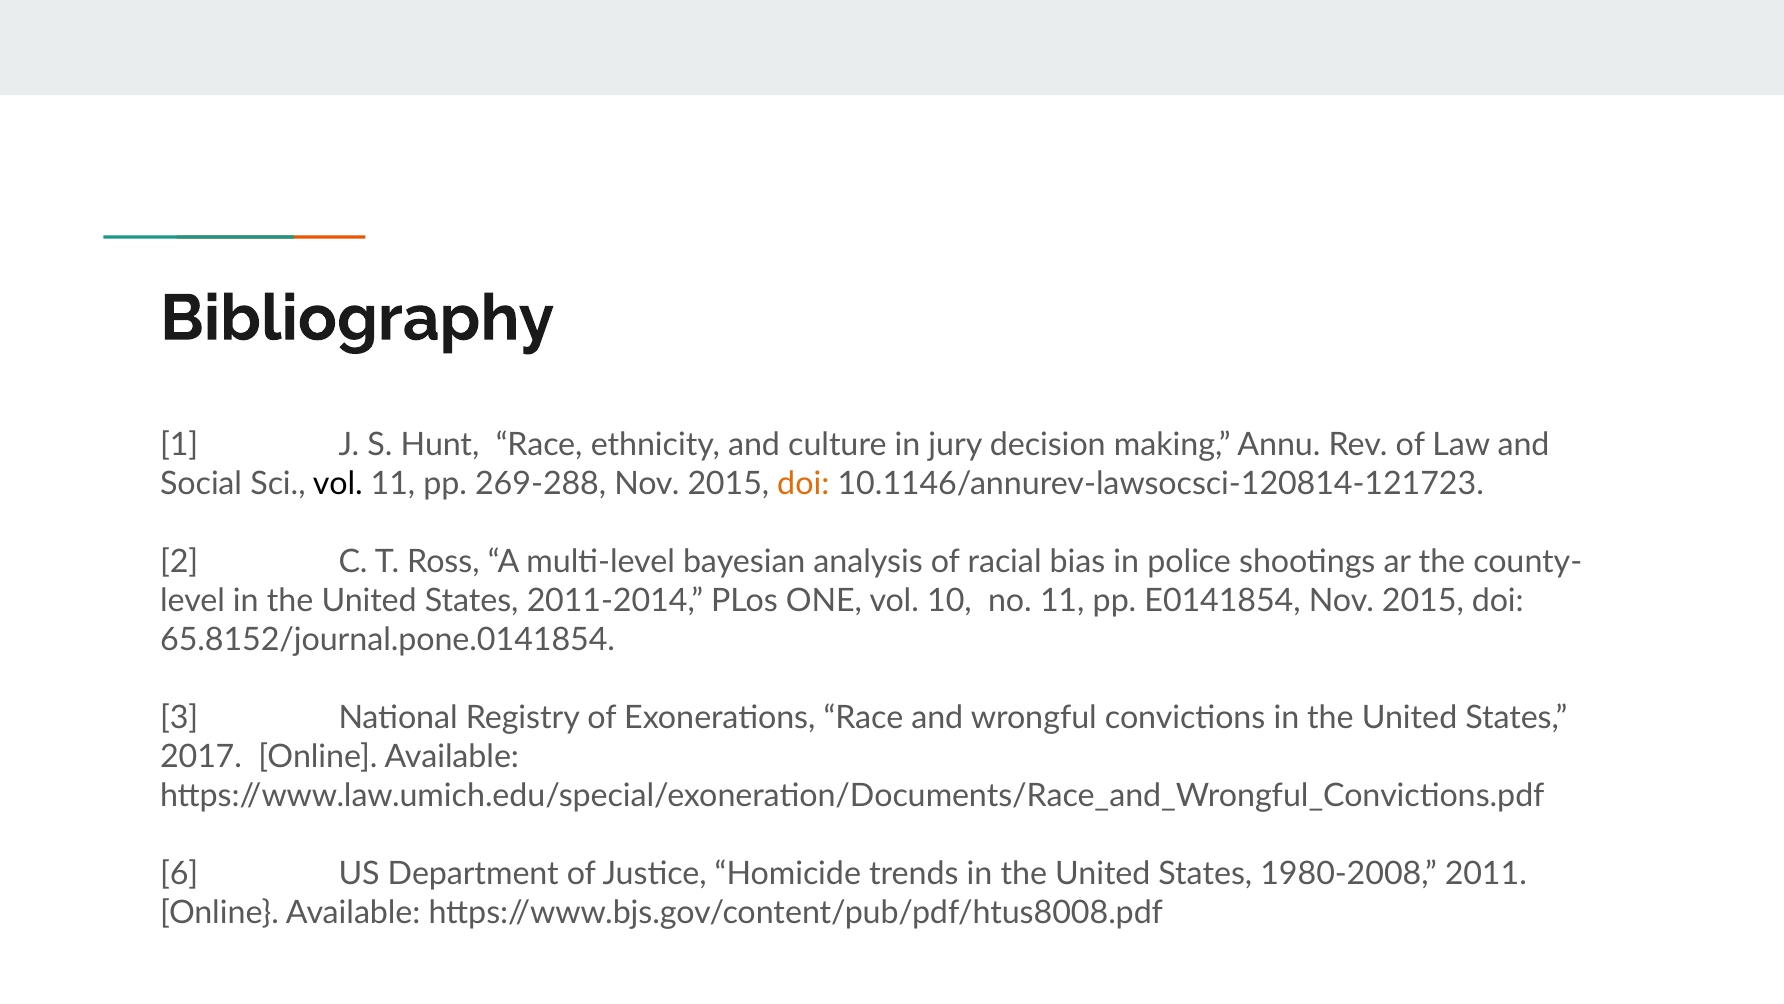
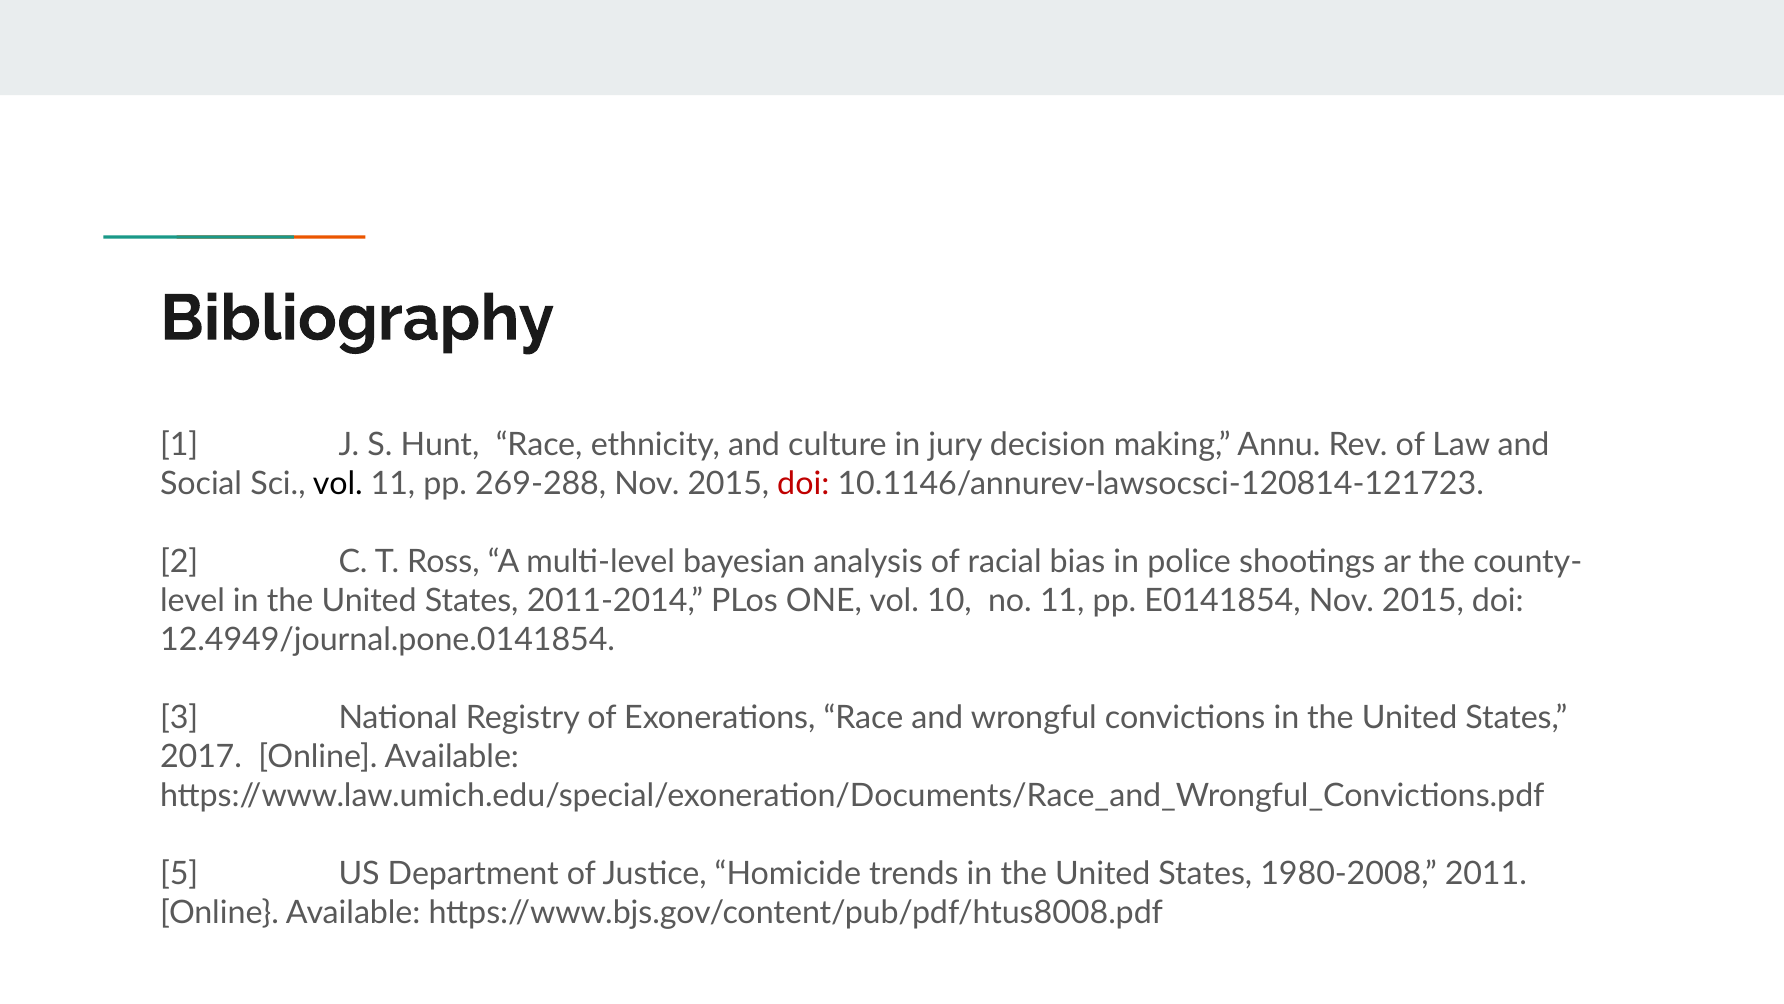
doi colour: orange -> red (803, 484)
65.8152/journal.pone.0141854: 65.8152/journal.pone.0141854 -> 12.4949/journal.pone.0141854 (388, 639)
6: 6 -> 5 (179, 873)
